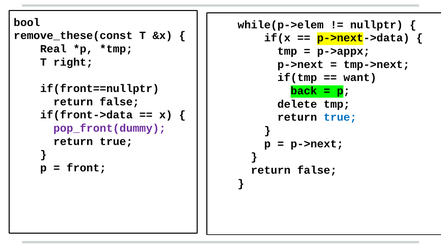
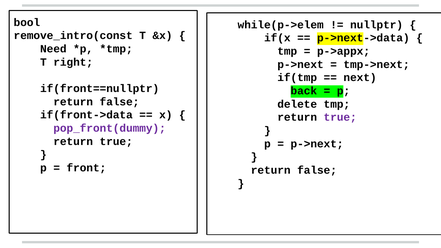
remove_these(const: remove_these(const -> remove_intro(const (73, 36)
Real: Real -> Need (53, 49)
want: want -> next (360, 78)
true colour: blue -> purple (340, 117)
